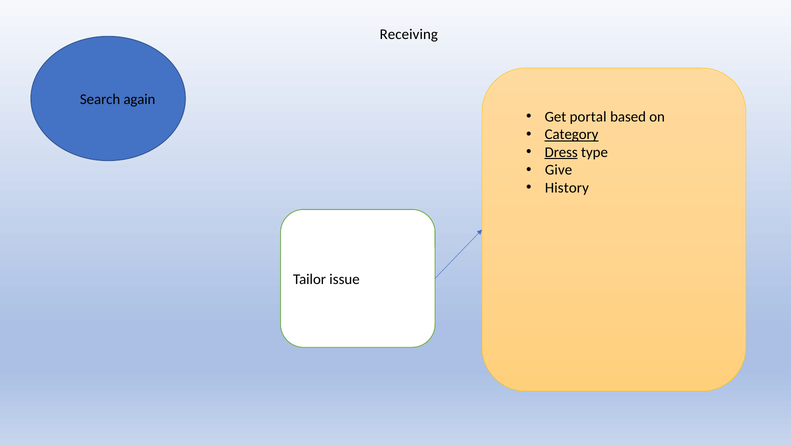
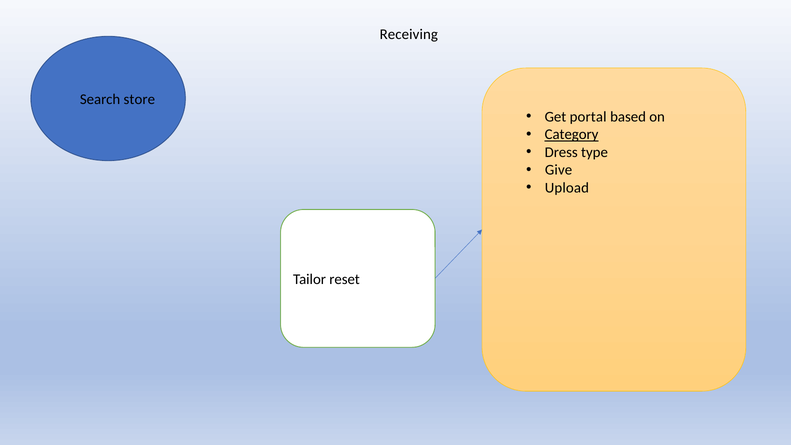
again: again -> store (139, 99)
Dress underline: present -> none (561, 152)
History: History -> Upload (567, 188)
issue: issue -> reset (345, 279)
